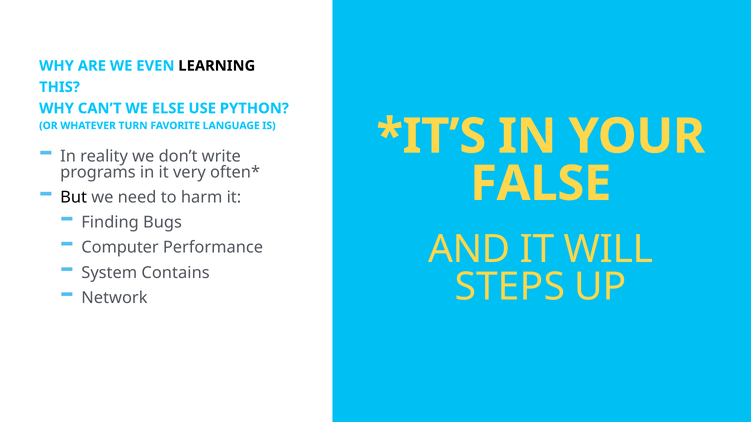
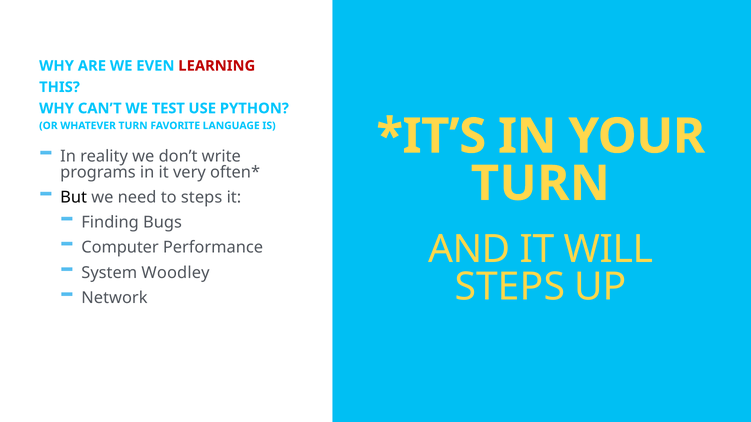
LEARNING colour: black -> red (217, 66)
ELSE: ELSE -> TEST (168, 109)
FALSE: FALSE -> TURN (540, 184)
to harm: harm -> steps (202, 197)
Contains: Contains -> Woodley (176, 273)
